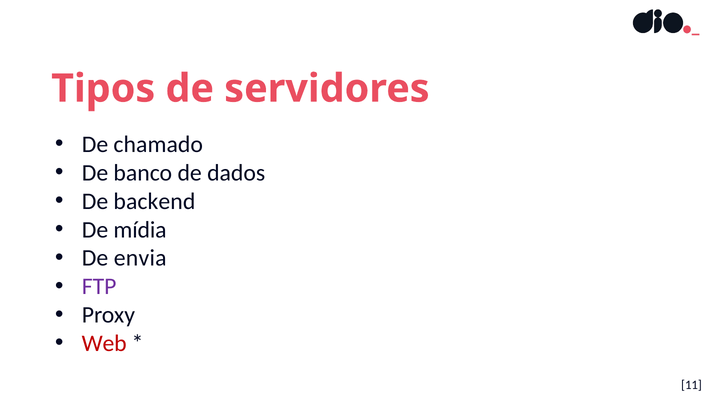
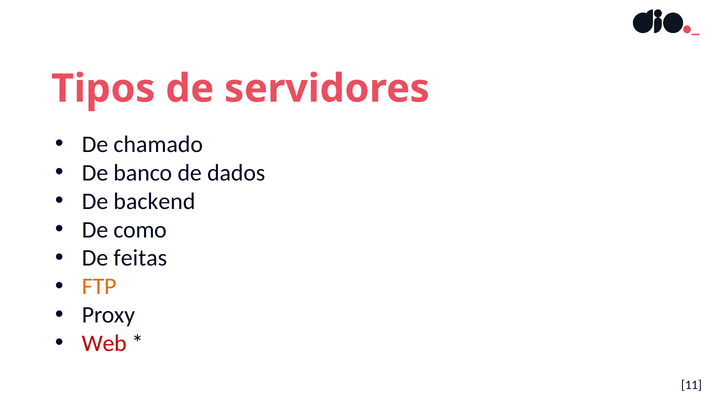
mídia: mídia -> como (140, 230)
envia: envia -> feitas (140, 258)
FTP colour: purple -> orange (99, 287)
